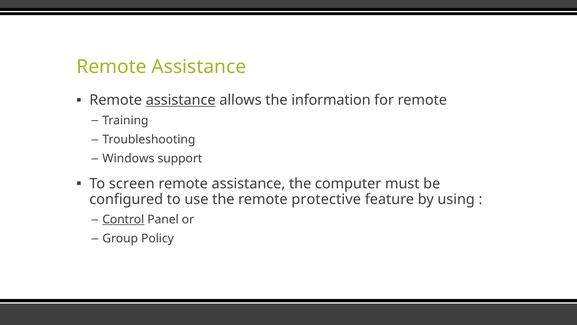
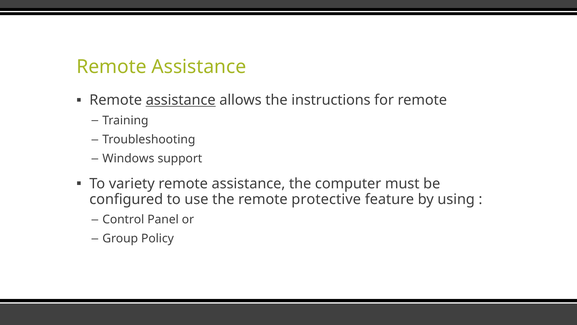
information: information -> instructions (331, 100)
screen: screen -> variety (132, 183)
Control underline: present -> none (123, 219)
